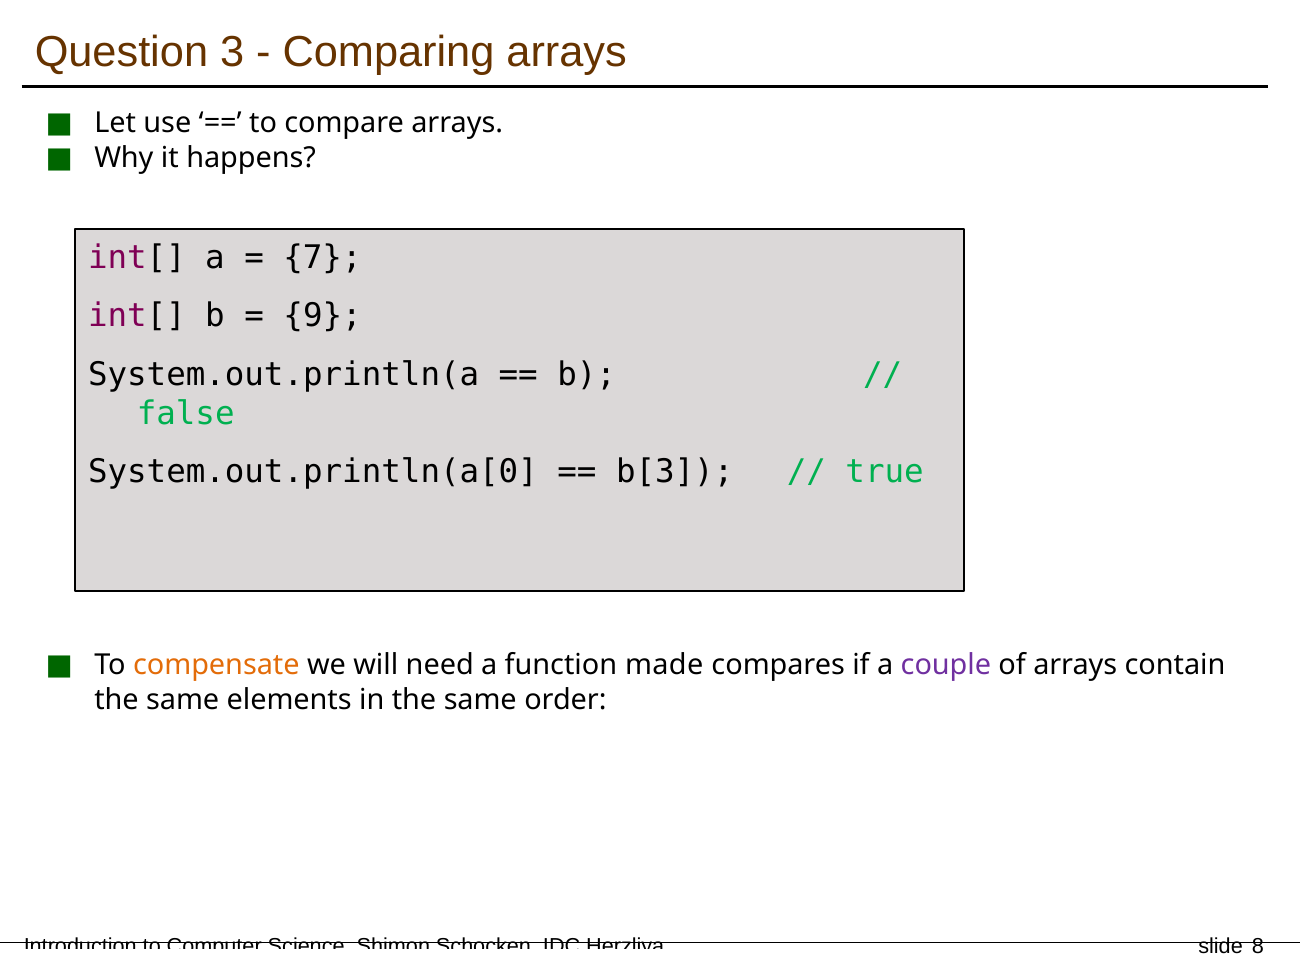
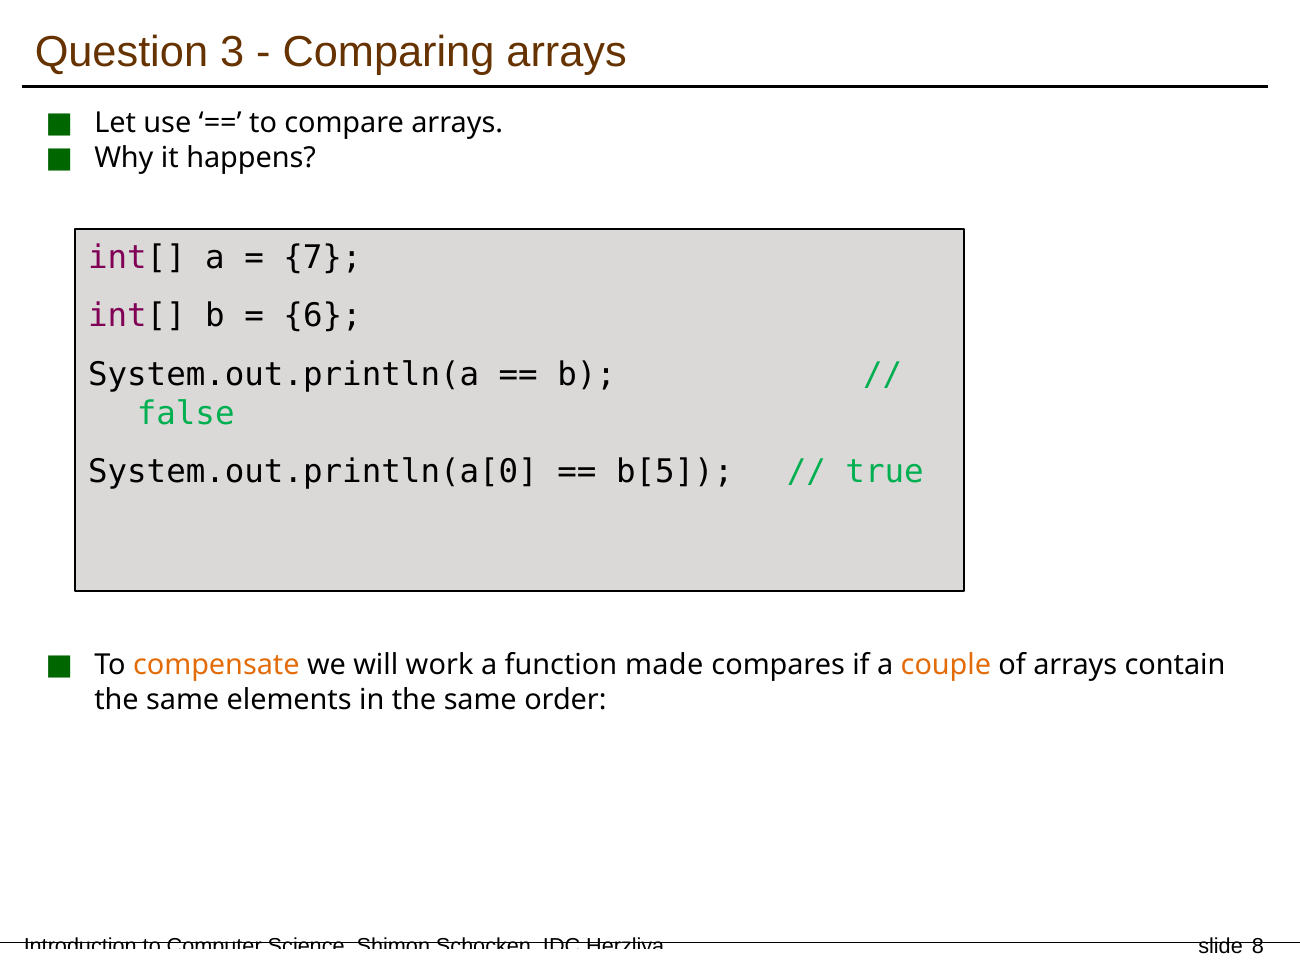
9: 9 -> 6 (323, 316)
b[3: b[3 -> b[5 (675, 472)
need: need -> work (440, 665)
couple colour: purple -> orange (946, 665)
